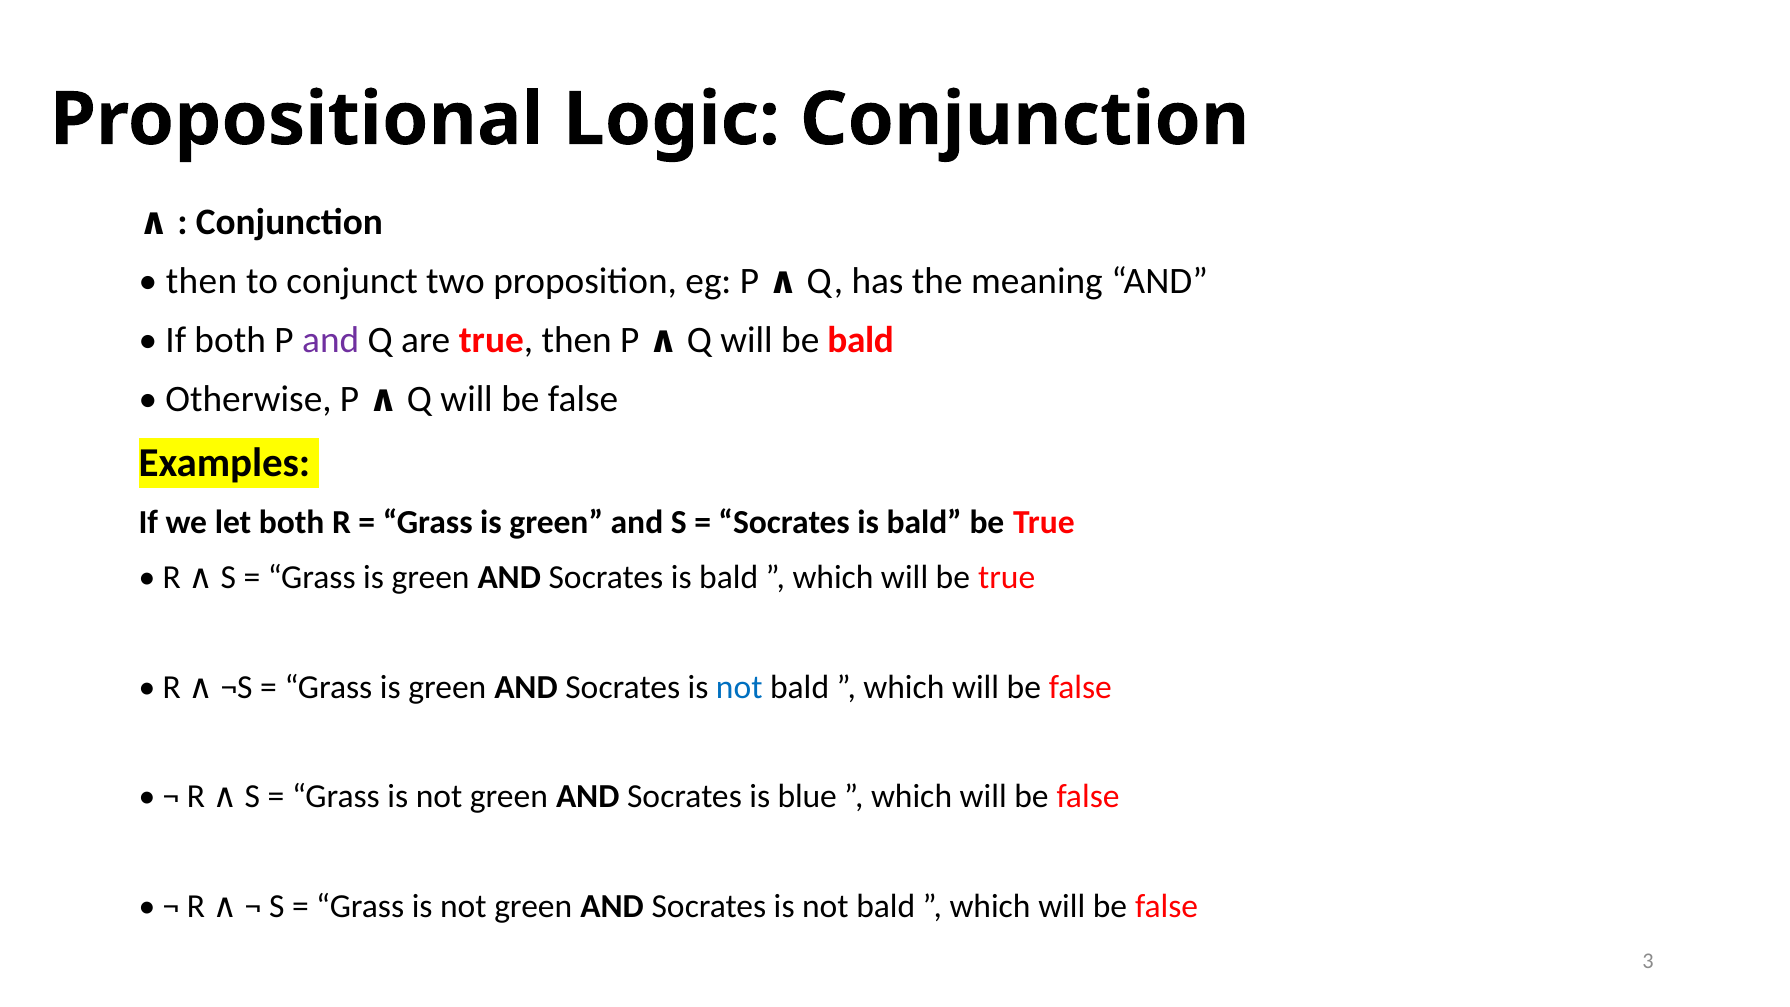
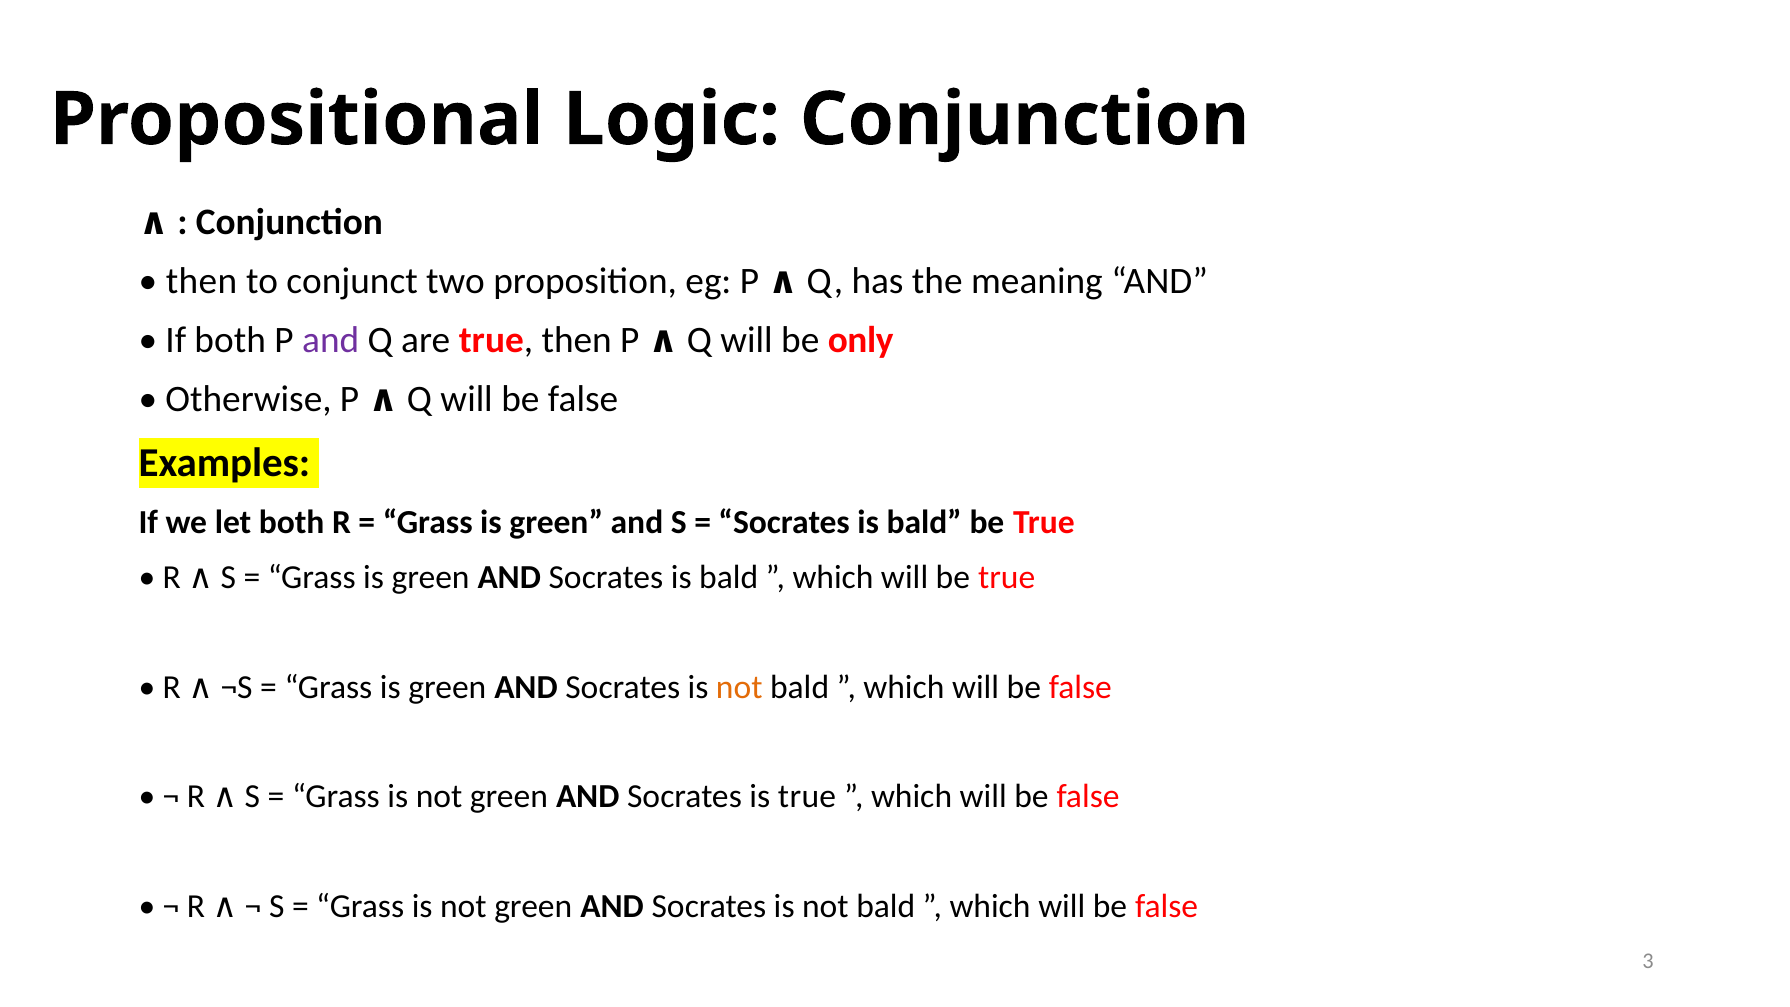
be bald: bald -> only (861, 340)
not colour: blue -> orange (739, 687)
is blue: blue -> true (807, 797)
